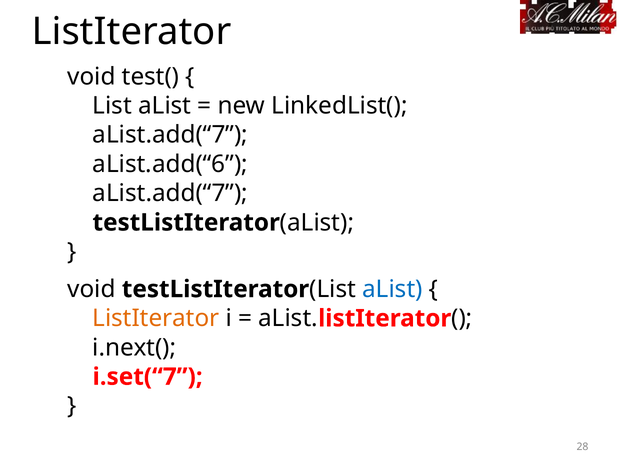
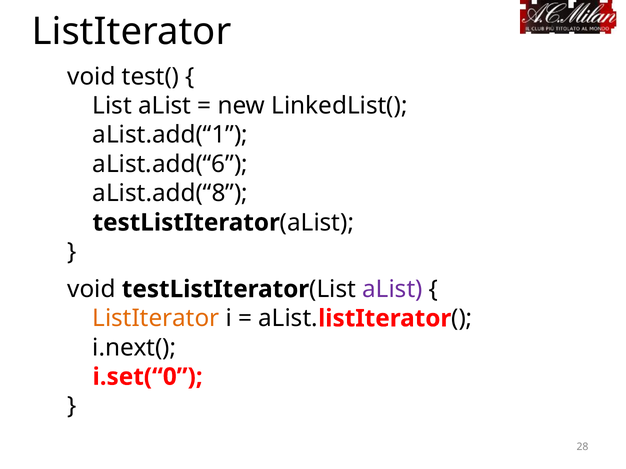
aList.add(“7: aList.add(“7 -> aList.add(“1 (170, 135)
aList.add(“7: aList.add(“7 -> aList.add(“8 (170, 194)
aList colour: blue -> purple (392, 289)
i.set(“7: i.set(“7 -> i.set(“0 (148, 377)
